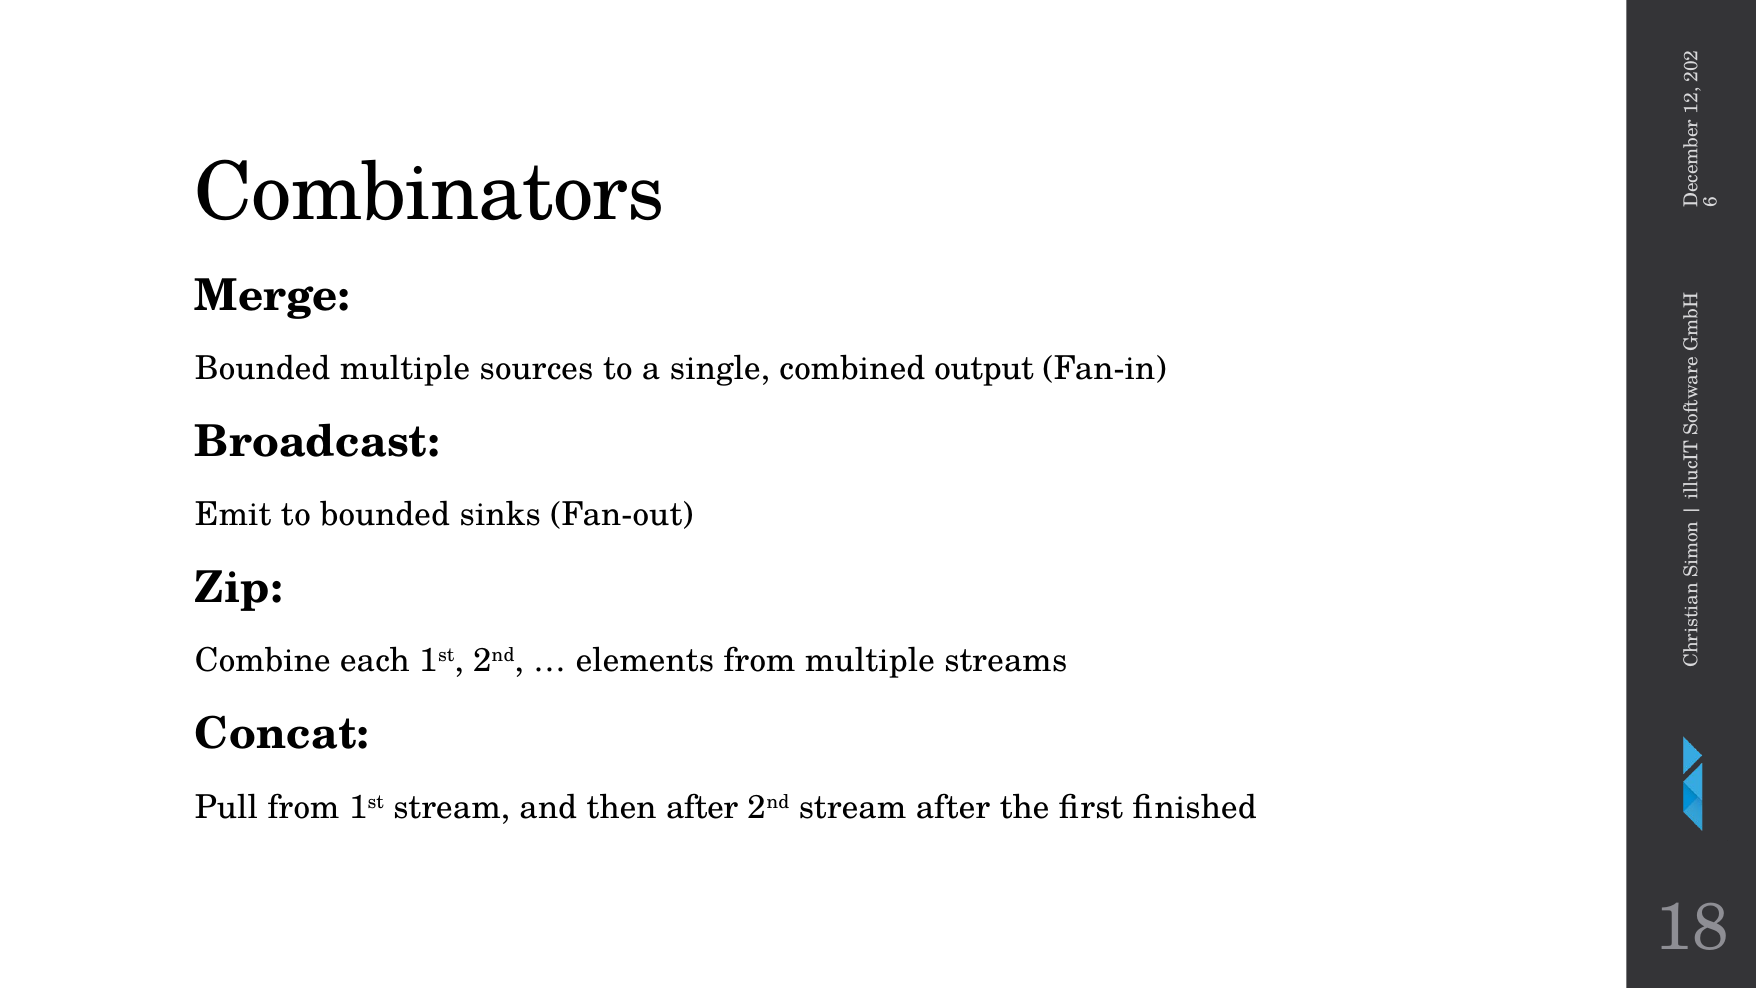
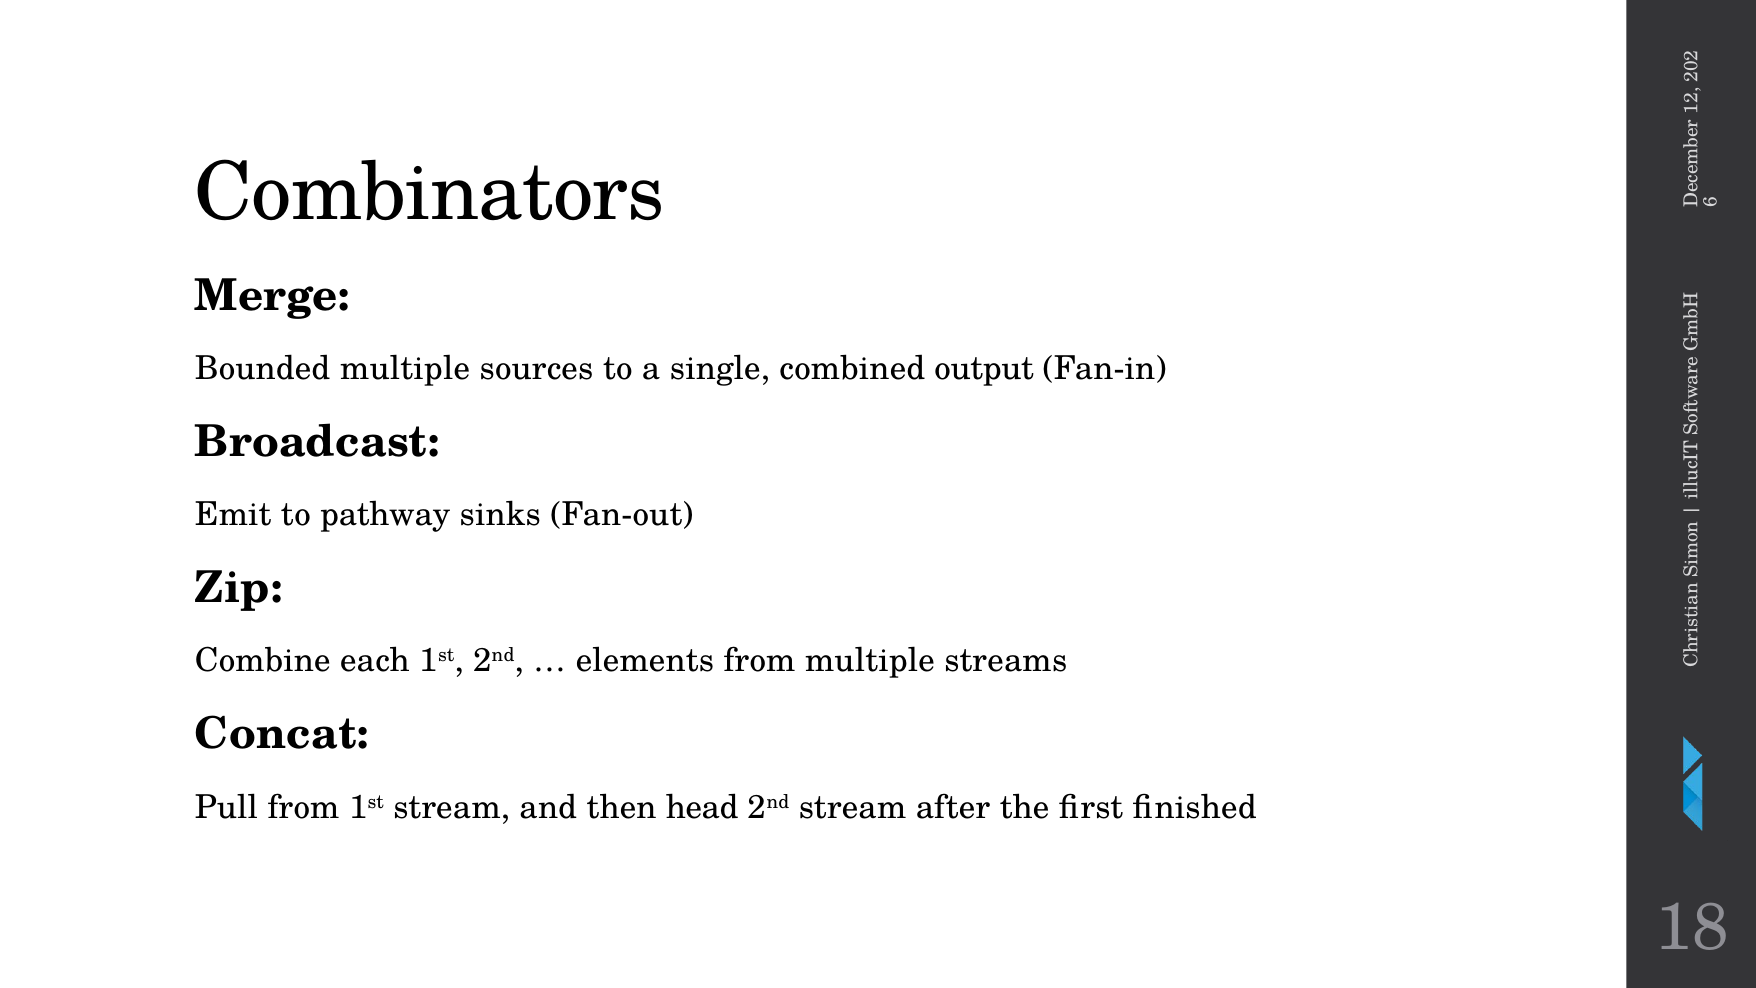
to bounded: bounded -> pathway (385, 515)
then after: after -> head (702, 807)
